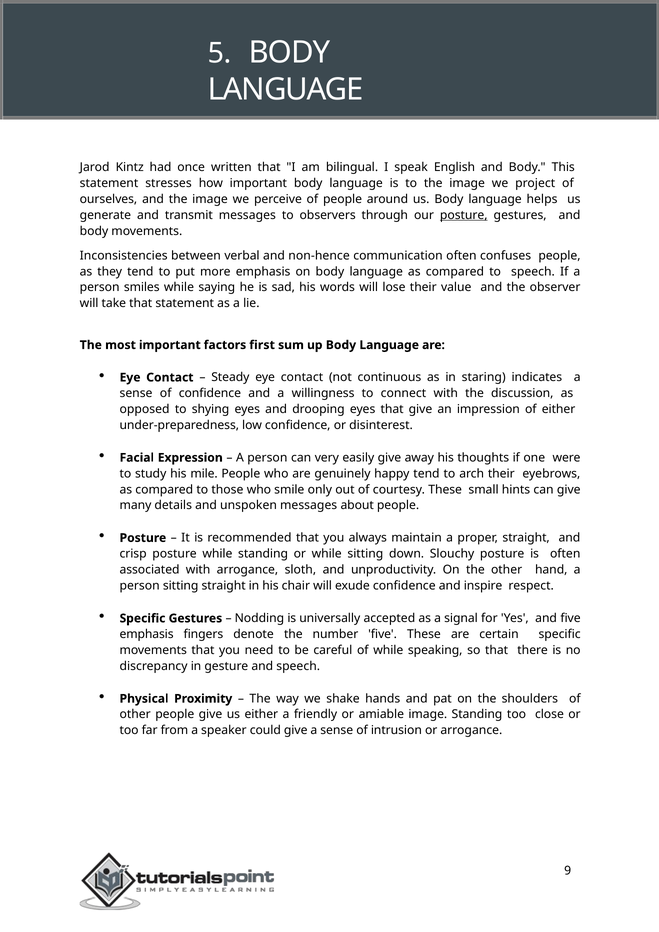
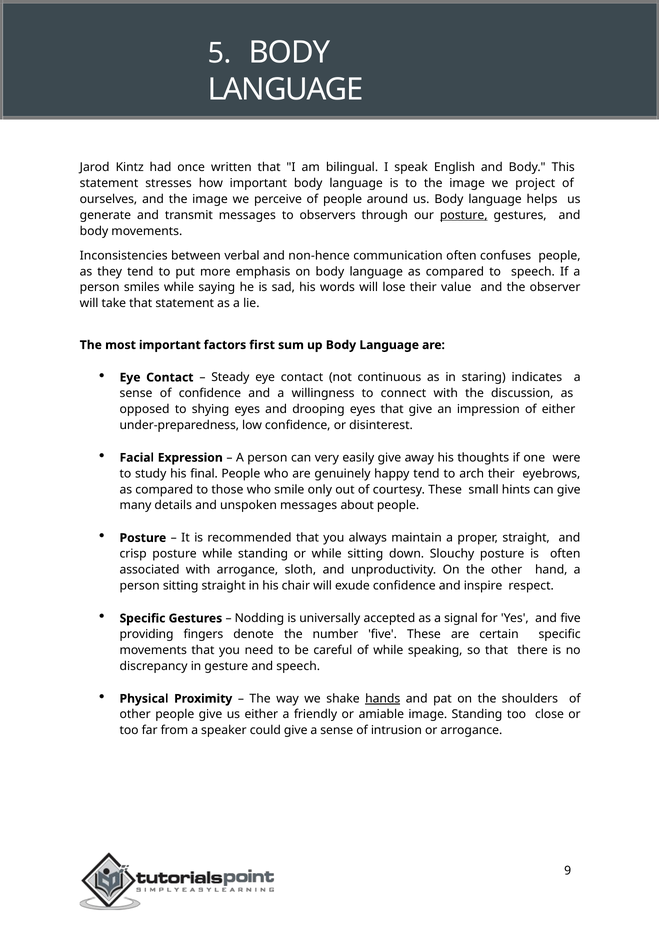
mile: mile -> final (204, 474)
emphasis: emphasis -> providing (147, 635)
hands underline: none -> present (383, 699)
